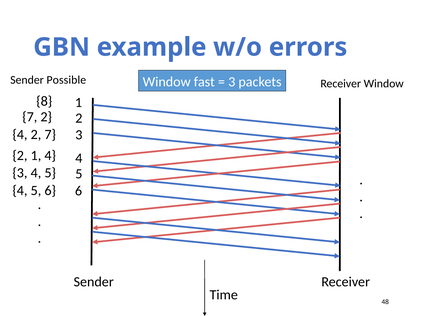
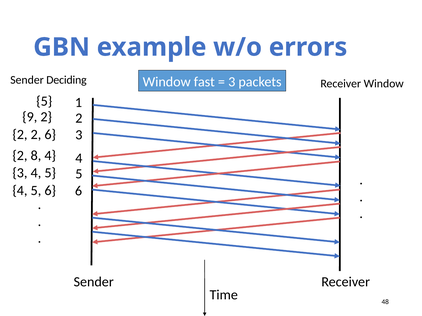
Possible: Possible -> Deciding (66, 80)
8: 8 -> 5 (44, 101)
7: 7 -> 9 (30, 117)
4: 4 -> 2 (20, 135)
7: 7 -> 6 (50, 135)
2 1: 1 -> 8 (36, 156)
